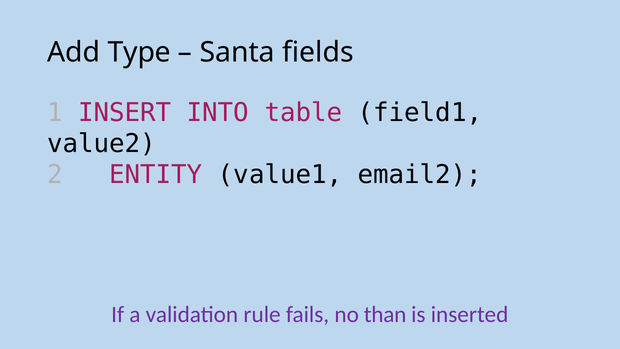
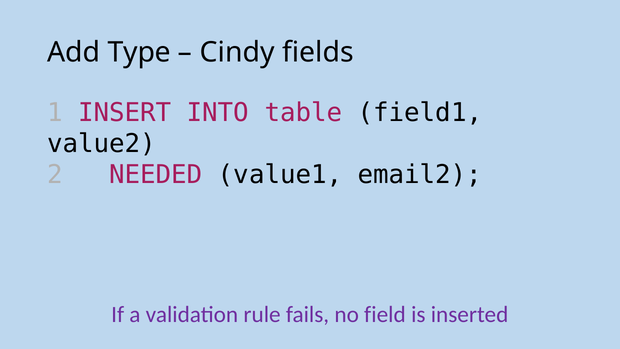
Santa: Santa -> Cindy (237, 52)
ENTITY: ENTITY -> NEEDED (156, 174)
than: than -> field (385, 314)
